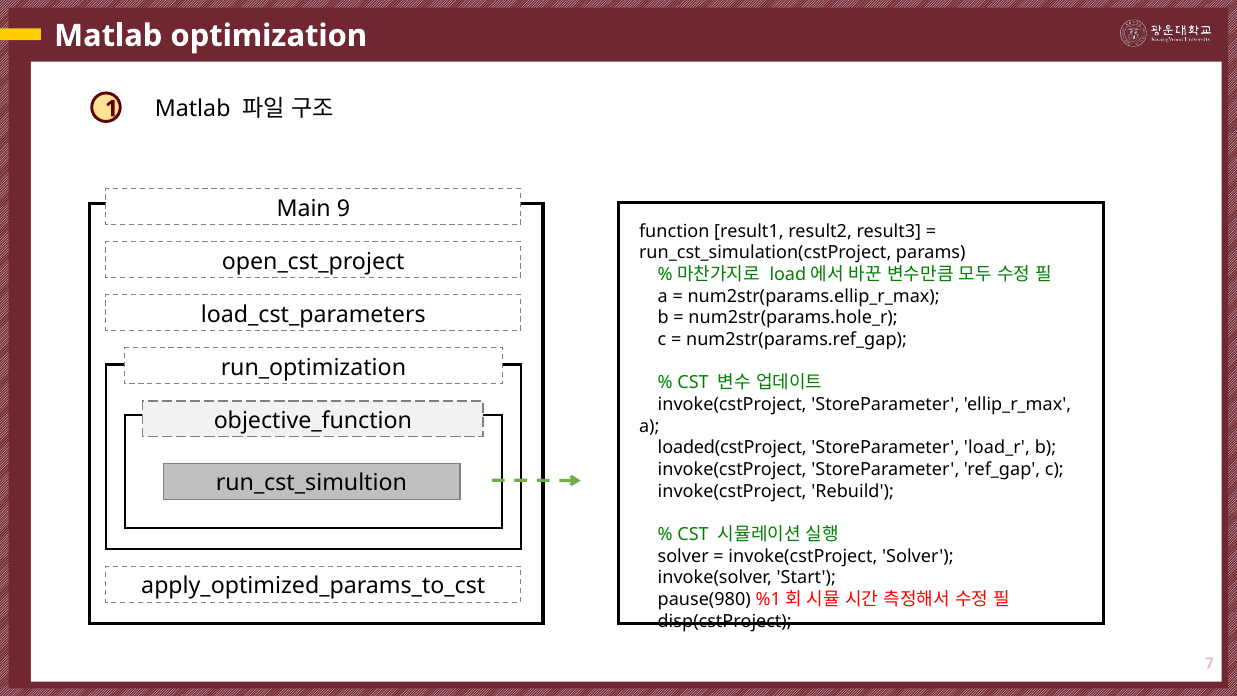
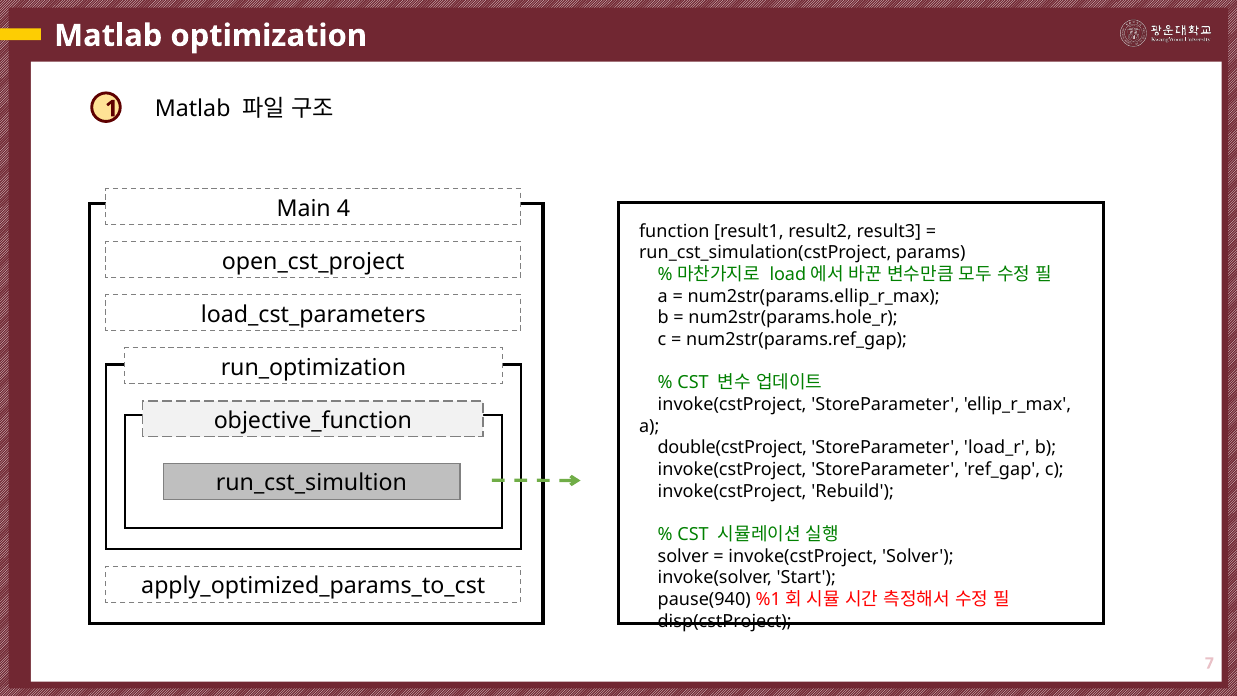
9: 9 -> 4 (343, 208)
loaded(cstProject: loaded(cstProject -> double(cstProject (732, 448)
pause(980: pause(980 -> pause(940 (704, 599)
